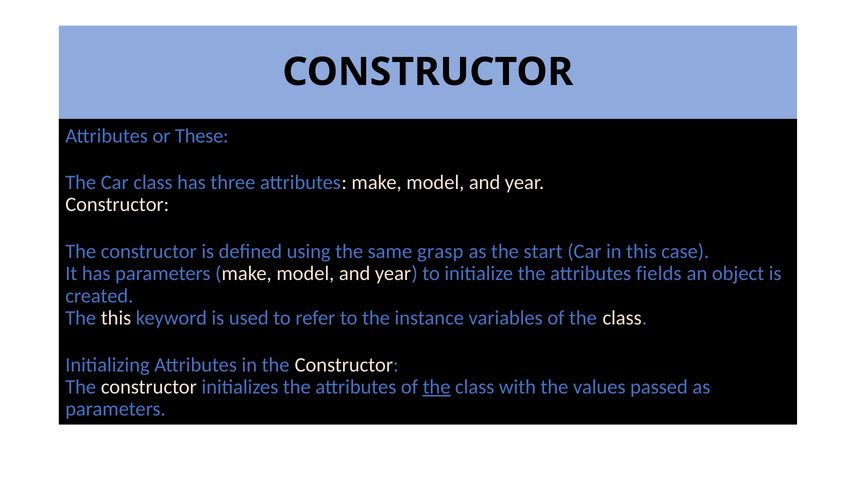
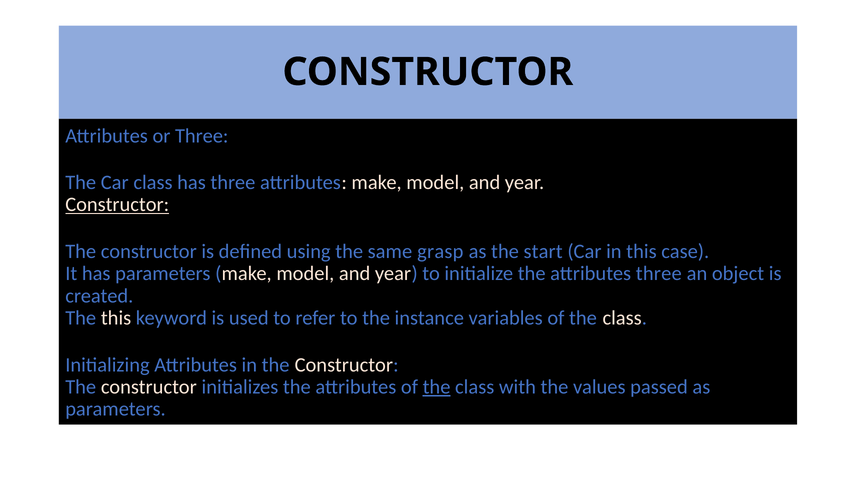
or These: These -> Three (202, 136)
Constructor underline: none -> present (117, 205)
attributes fields: fields -> three (659, 273)
